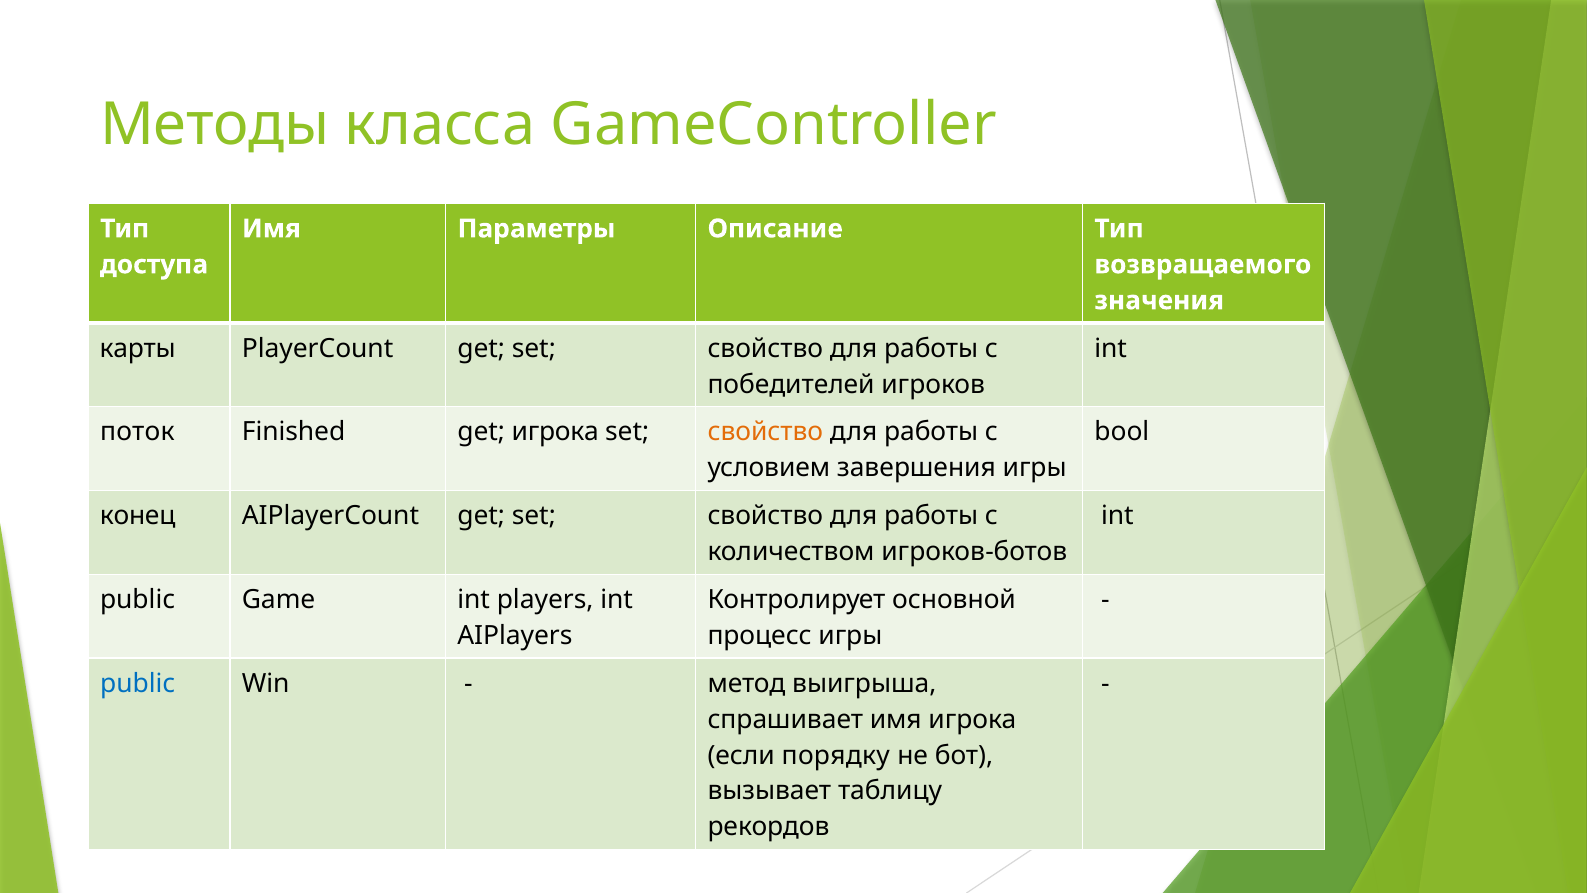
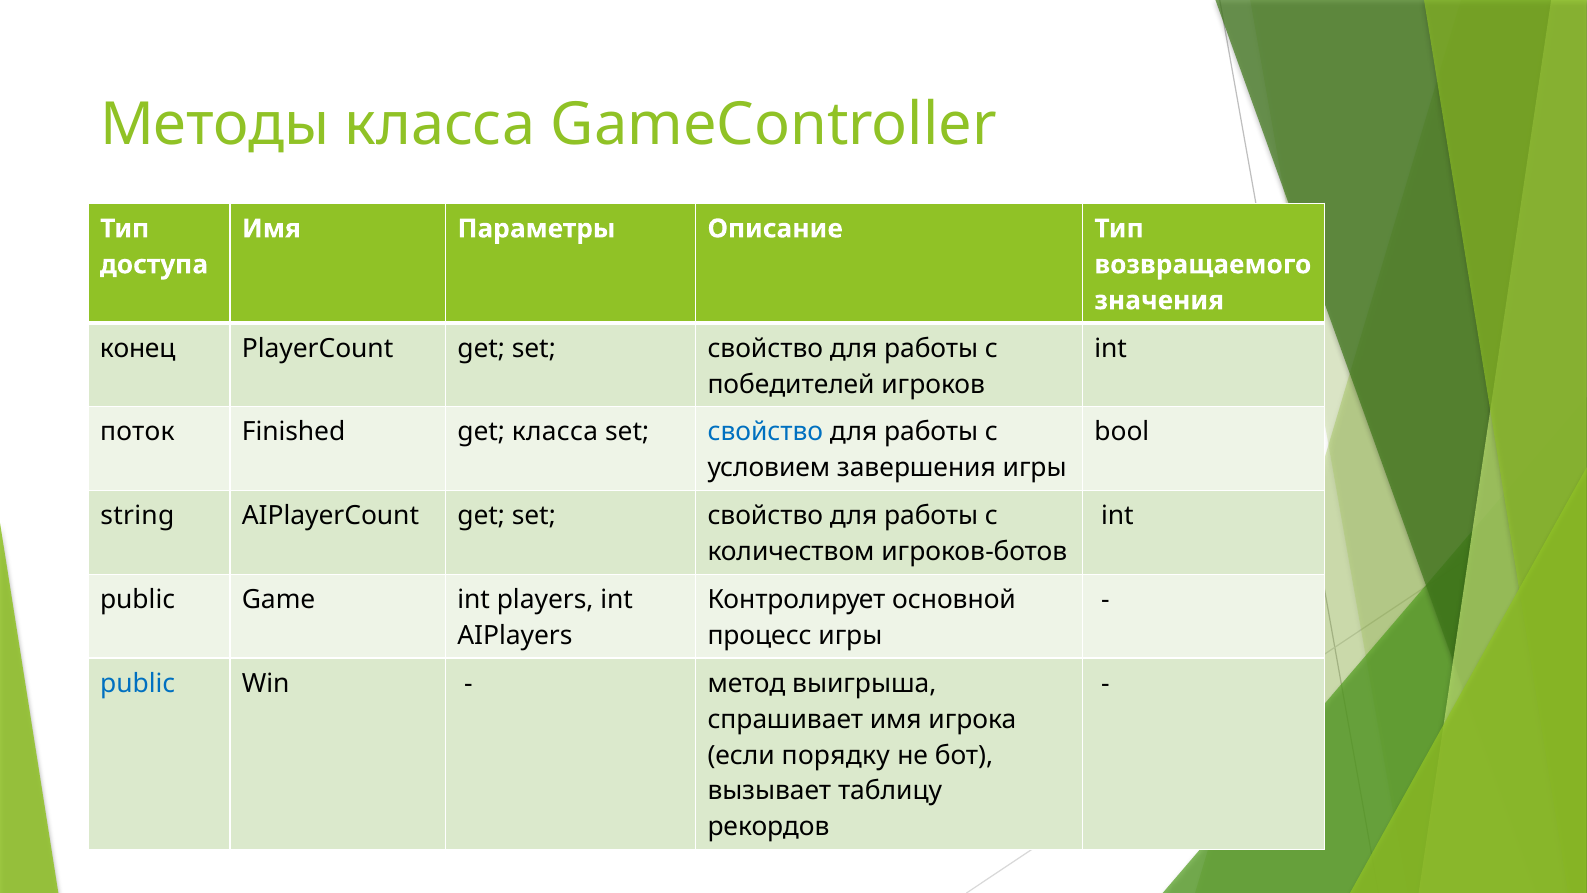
карты: карты -> конец (138, 348)
get игрока: игрока -> класса (555, 432)
свойство colour: orange -> blue (765, 432)
конец: конец -> string (137, 516)
